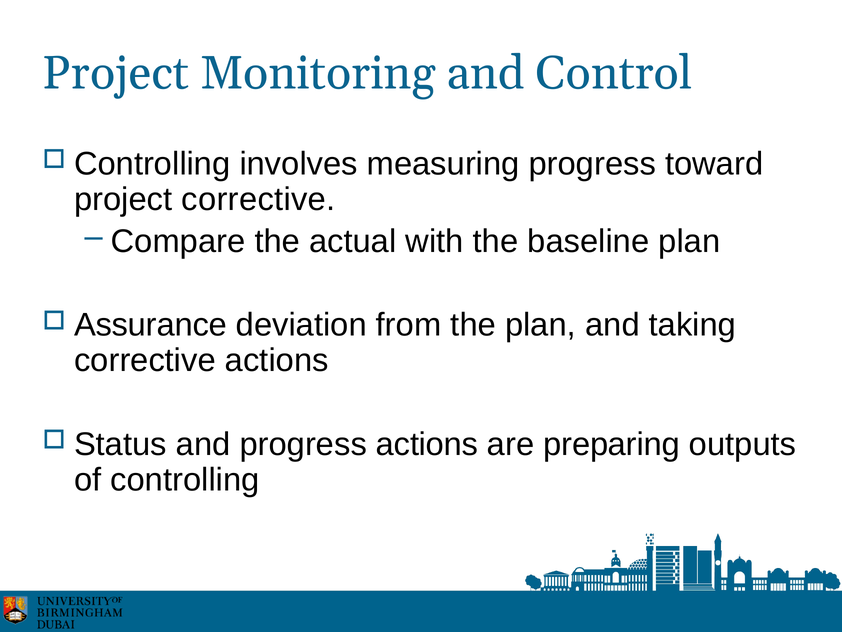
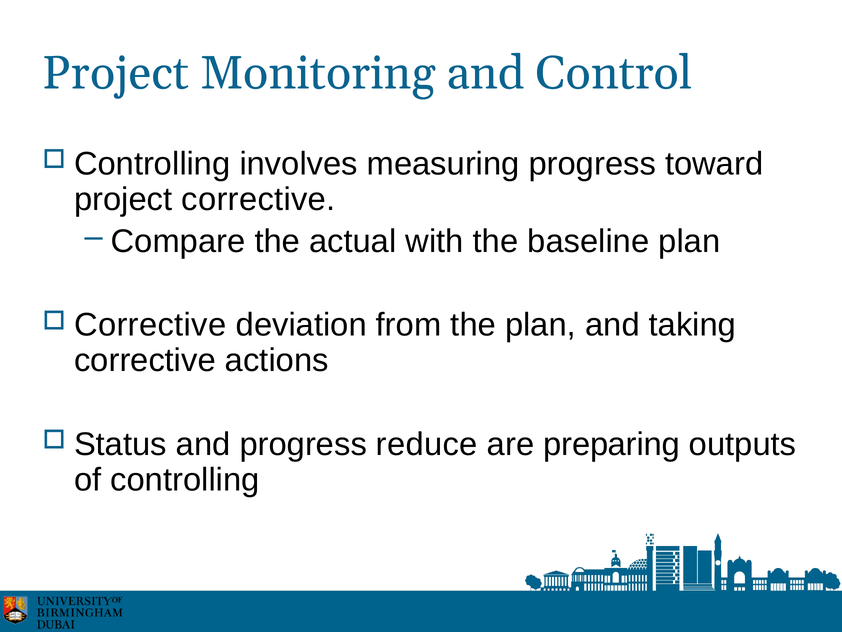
Assurance: Assurance -> Corrective (150, 325)
progress actions: actions -> reduce (427, 444)
